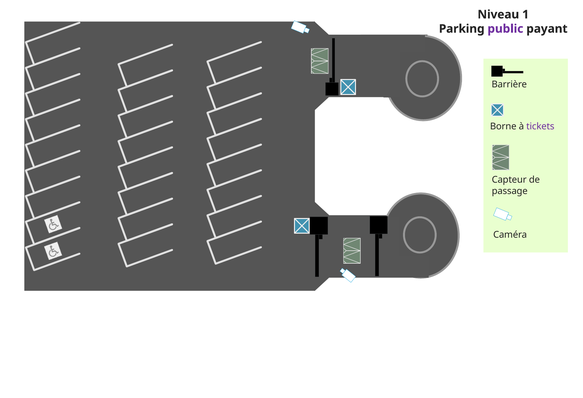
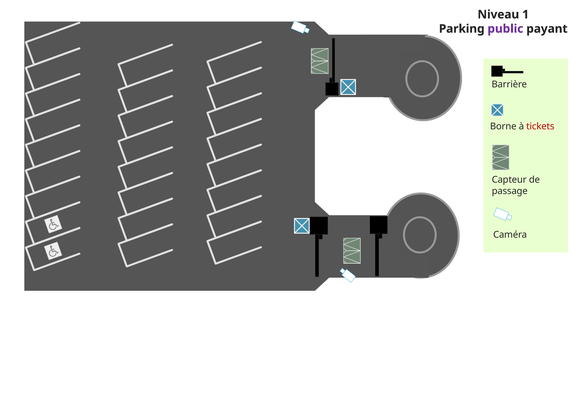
tickets colour: purple -> red (540, 126)
